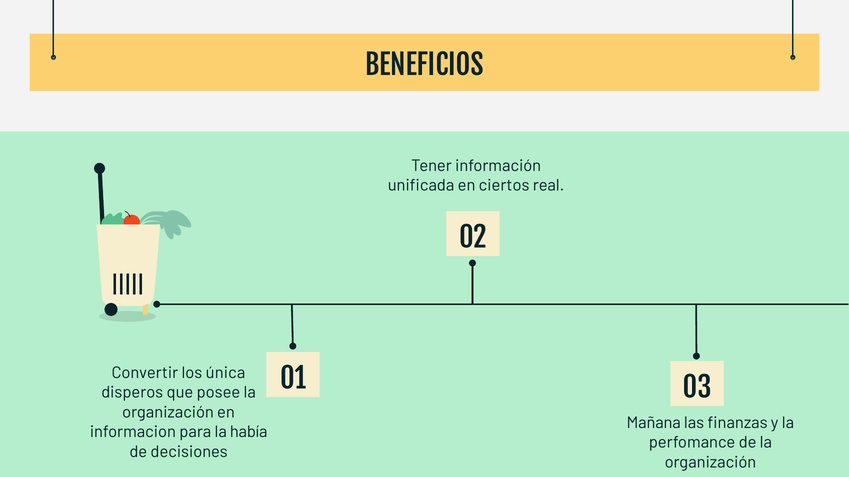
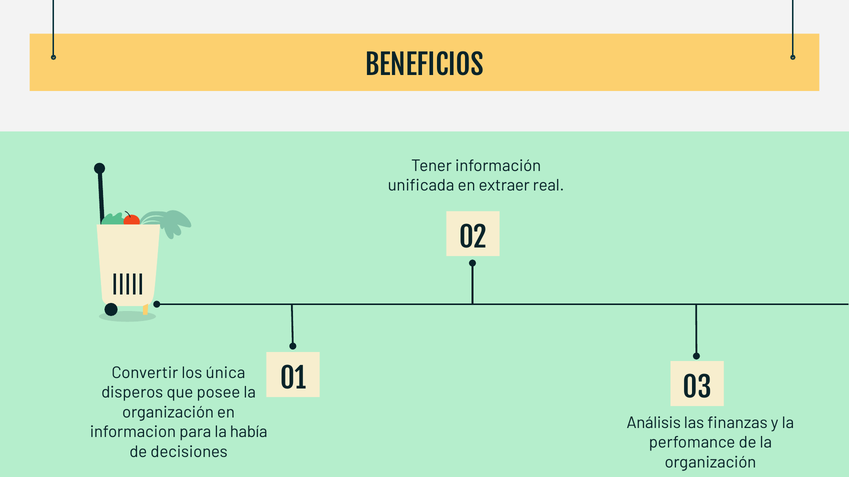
ciertos: ciertos -> extraer (504, 186)
Mañana: Mañana -> Análisis (654, 423)
